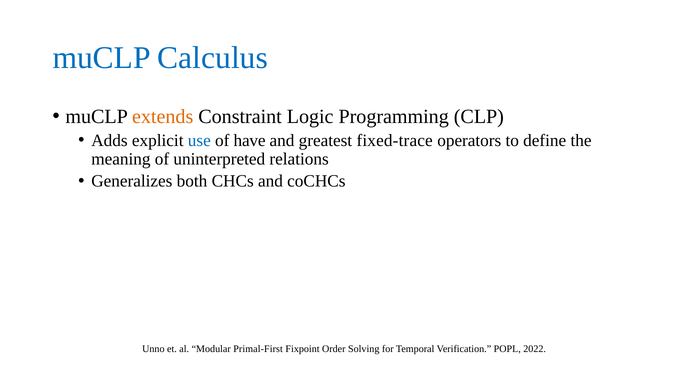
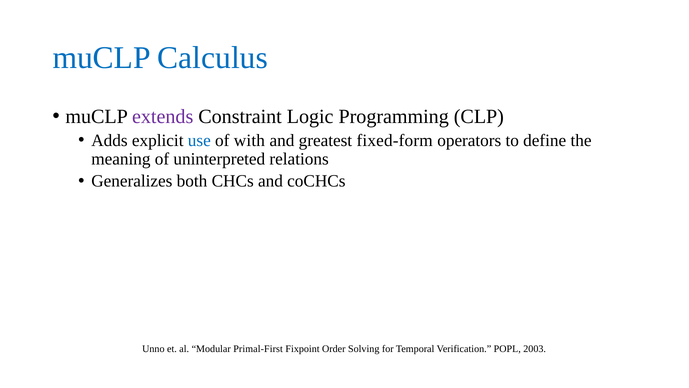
extends colour: orange -> purple (163, 116)
have: have -> with (249, 140)
fixed-trace: fixed-trace -> fixed-form (395, 140)
2022: 2022 -> 2003 (535, 349)
